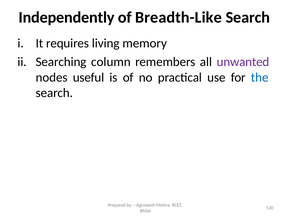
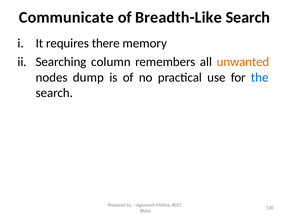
Independently: Independently -> Communicate (66, 17)
living: living -> there (106, 43)
unwanted colour: purple -> orange (243, 62)
useful: useful -> dump (88, 77)
